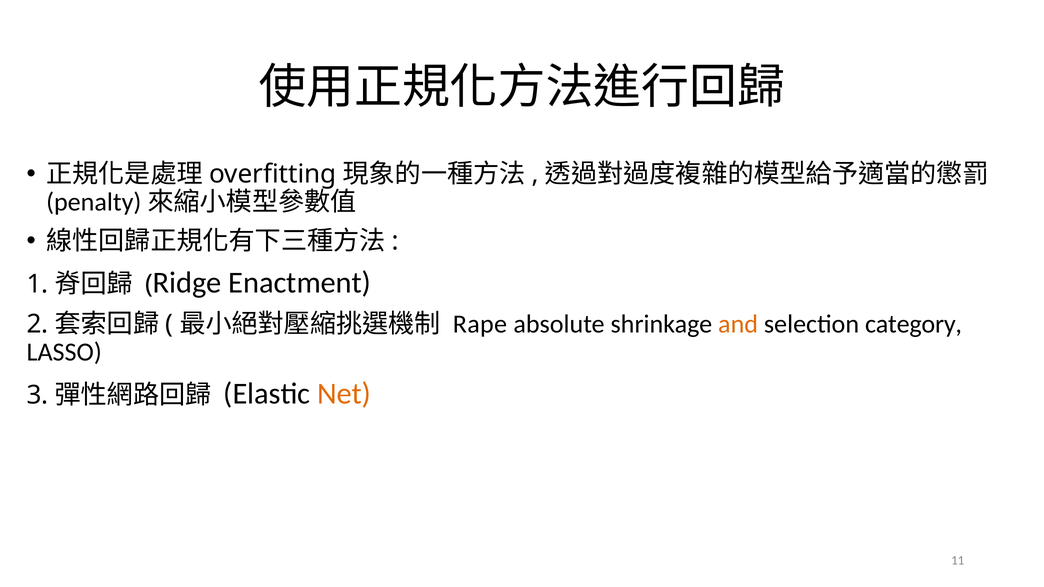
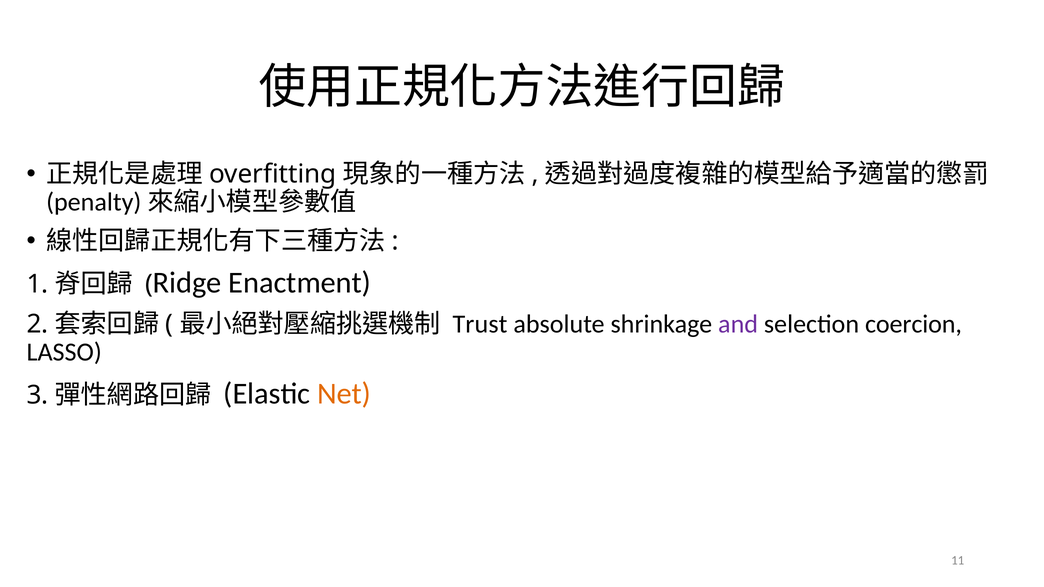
Rape: Rape -> Trust (480, 324)
and colour: orange -> purple (738, 324)
category: category -> coercion (913, 324)
